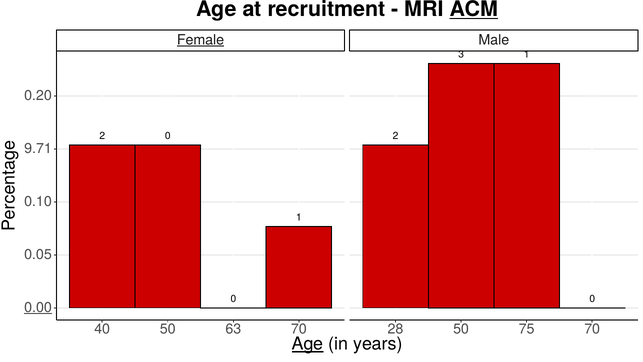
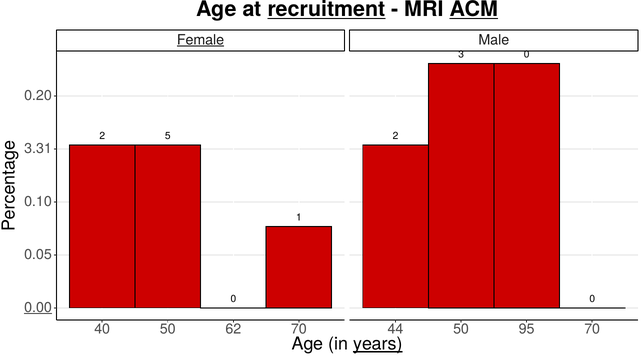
recruitment underline: none -> present (327, 9)
3 1: 1 -> 0 (527, 54)
2 0: 0 -> 5 (168, 136)
9.71: 9.71 -> 3.31 (38, 148)
63: 63 -> 62 (233, 329)
28: 28 -> 44 (396, 329)
75: 75 -> 95 (527, 329)
Age underline: present -> none (308, 344)
years underline: none -> present (378, 344)
